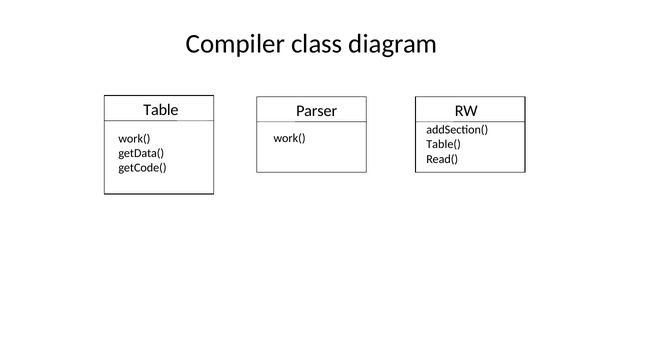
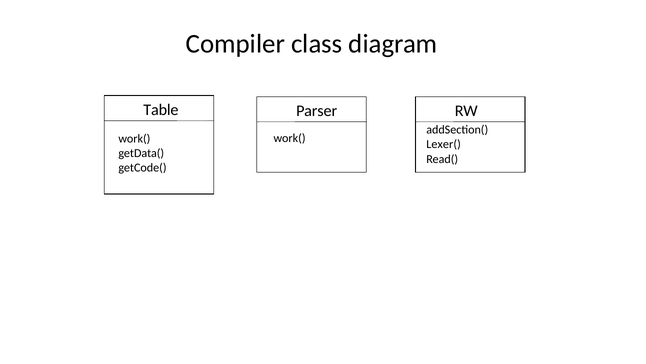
Table(: Table( -> Lexer( (444, 144)
